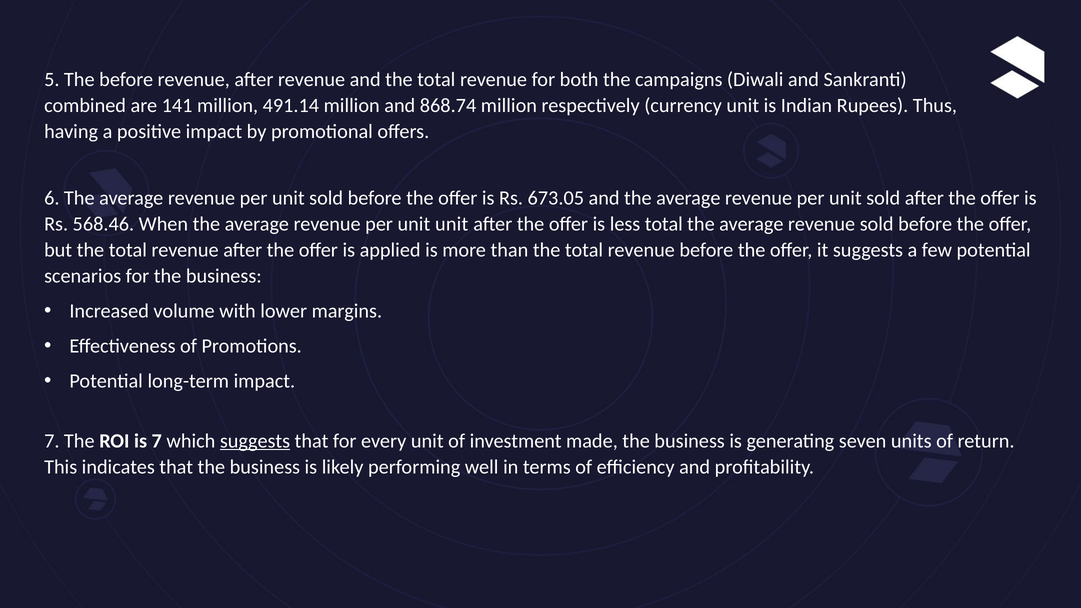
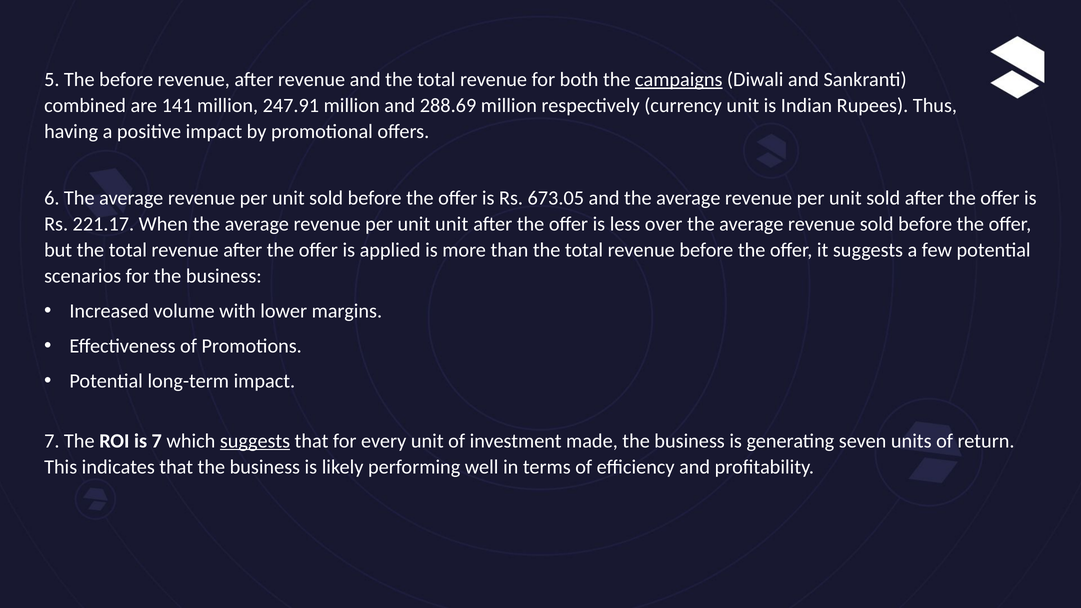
campaigns underline: none -> present (679, 80)
491.14: 491.14 -> 247.91 (291, 106)
868.74: 868.74 -> 288.69 (448, 106)
568.46: 568.46 -> 221.17 (103, 224)
less total: total -> over (664, 224)
